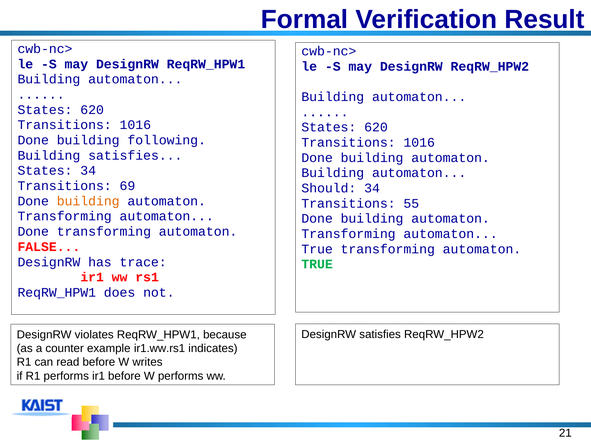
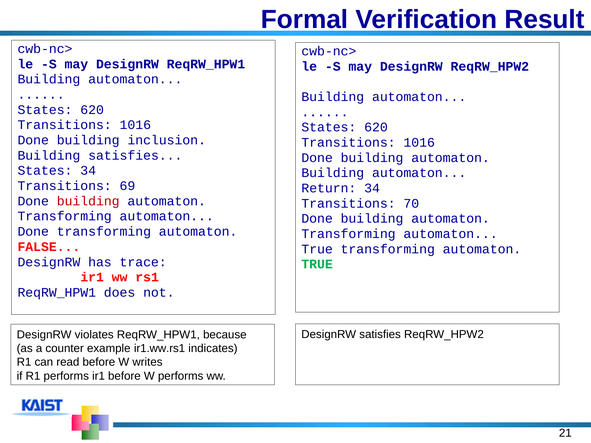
following: following -> inclusion (167, 140)
Should: Should -> Return (329, 188)
building colour: orange -> red (88, 201)
55: 55 -> 70 (411, 204)
